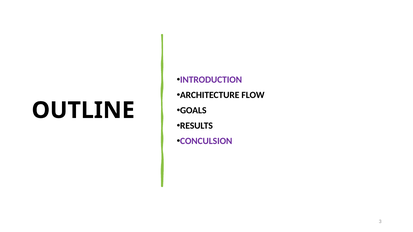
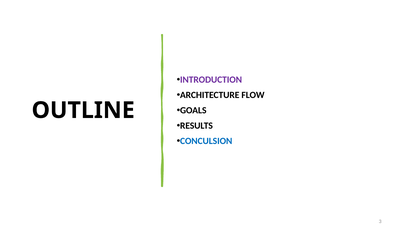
CONCULSION colour: purple -> blue (206, 141)
